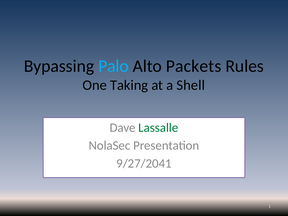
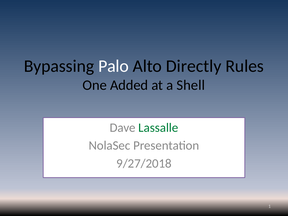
Palo colour: light blue -> white (113, 66)
Packets: Packets -> Directly (194, 66)
Taking: Taking -> Added (129, 85)
9/27/2041: 9/27/2041 -> 9/27/2018 (144, 163)
